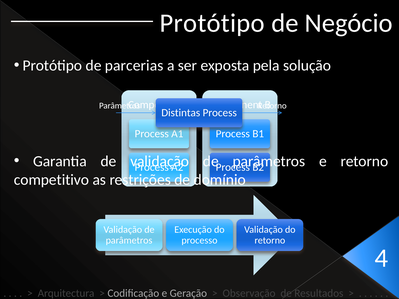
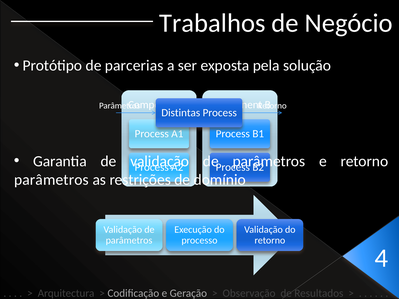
Protótipo: Protótipo -> Trabalhos (212, 23)
competitivo: competitivo -> parâmetros (51, 180)
